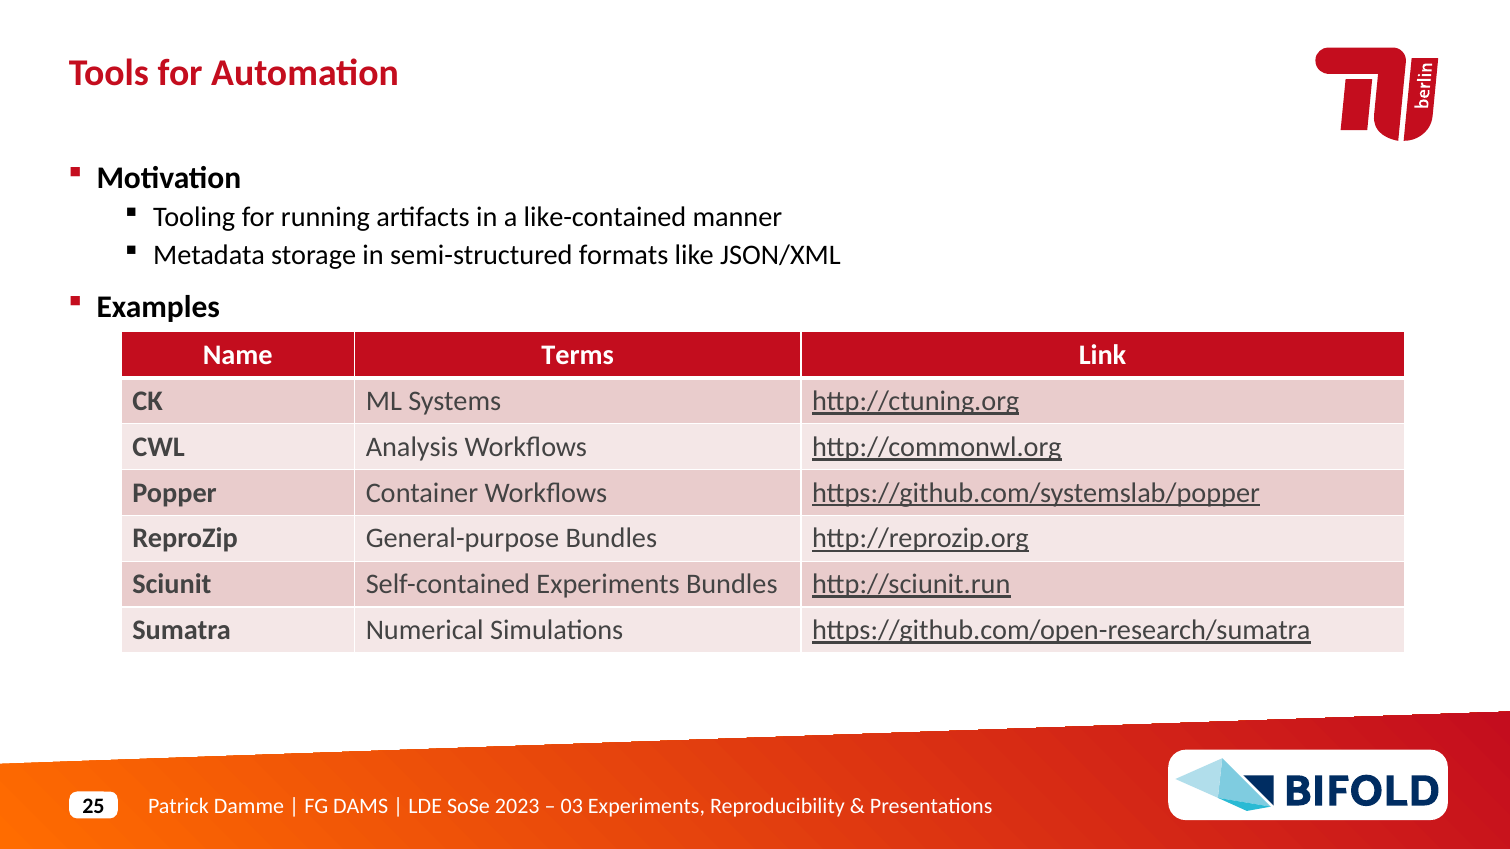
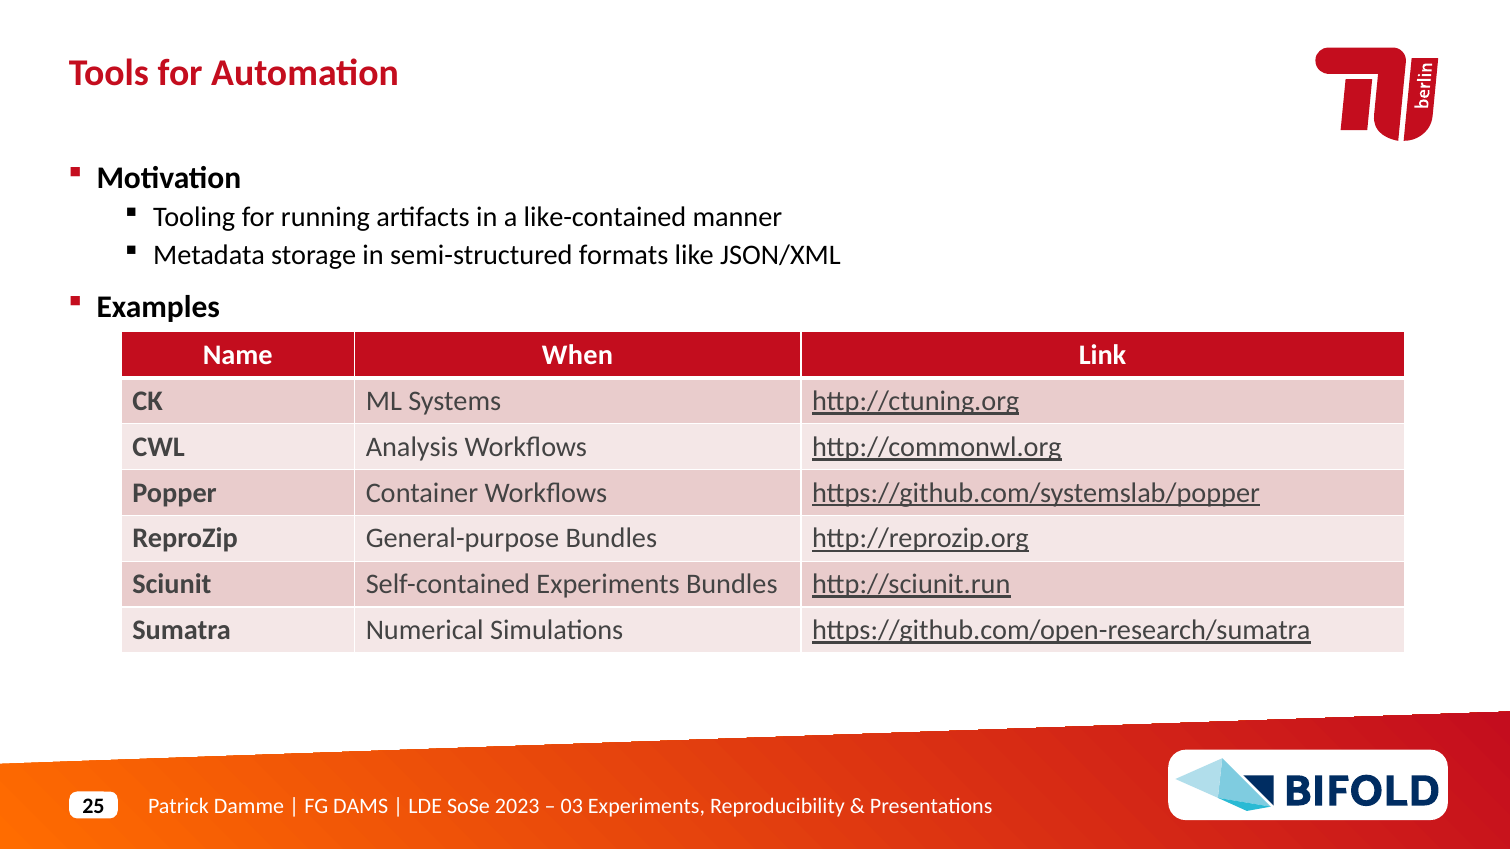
Terms: Terms -> When (578, 355)
